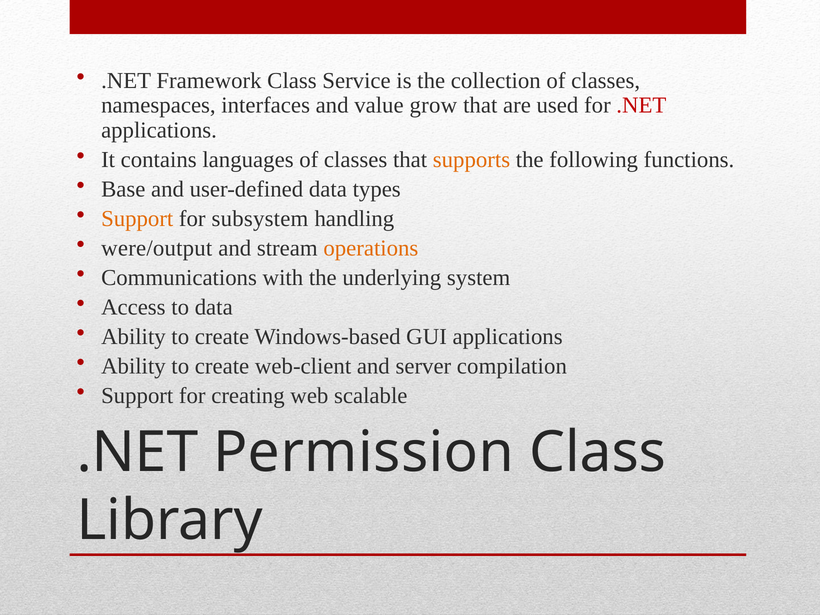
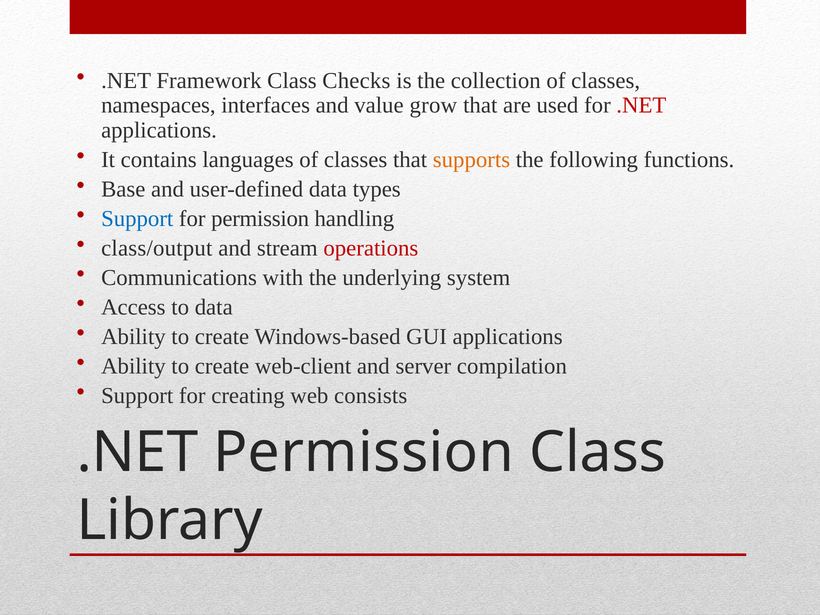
Service: Service -> Checks (356, 81)
Support colour: orange -> blue (137, 219)
for subsystem: subsystem -> permission (260, 219)
were/output: were/output -> class/output (157, 248)
operations colour: orange -> red (371, 248)
scalable: scalable -> consists (371, 396)
